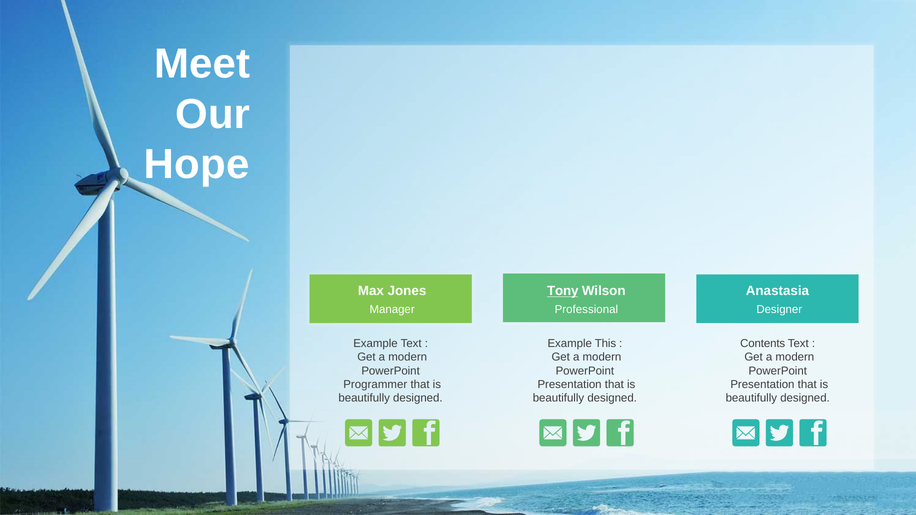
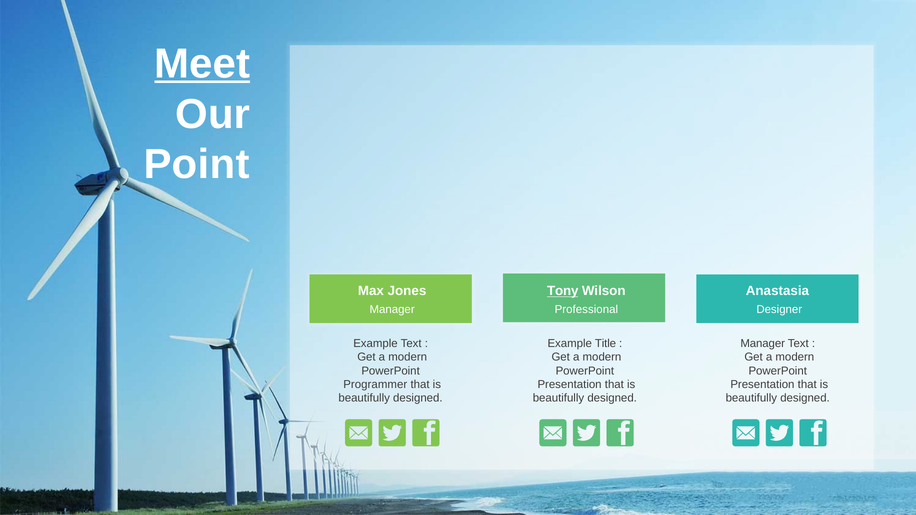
Meet underline: none -> present (202, 64)
Hope: Hope -> Point (197, 165)
This: This -> Title (605, 343)
Contents: Contents -> Manager (763, 343)
